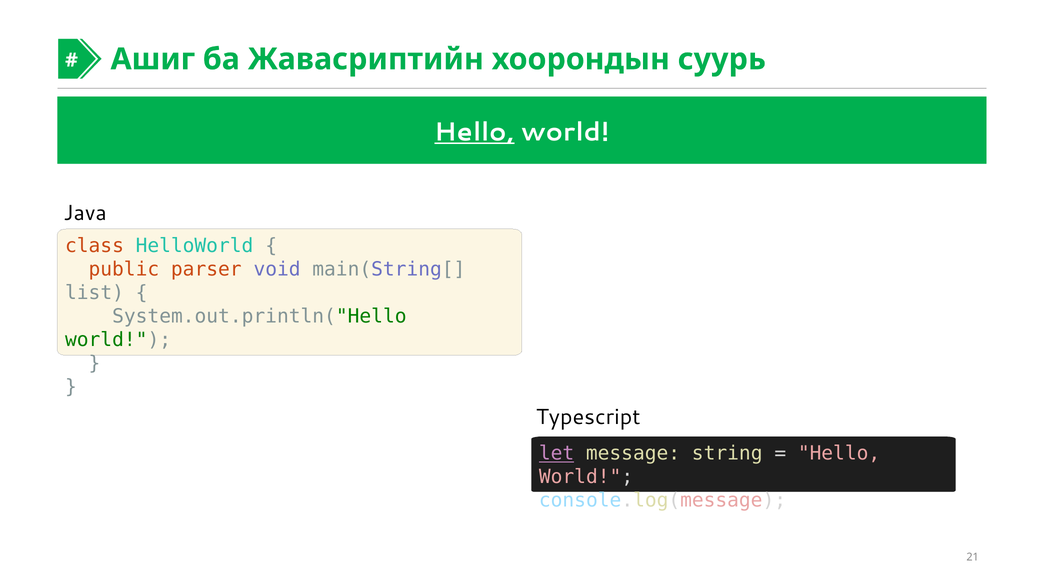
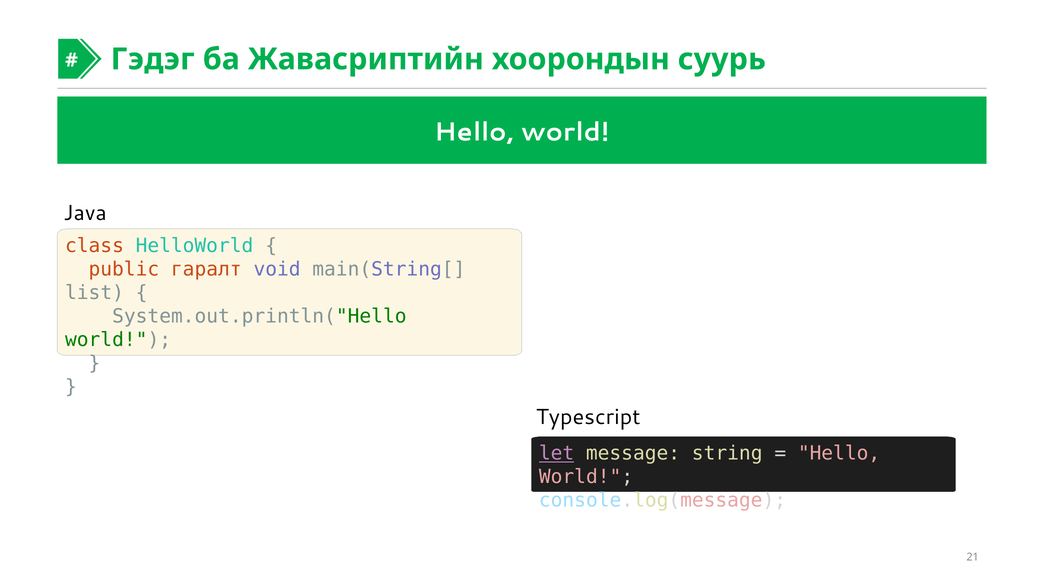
Ашиг: Ашиг -> Гэдэг (153, 59)
Hello underline: present -> none (474, 132)
parser: parser -> гаралт (206, 269)
